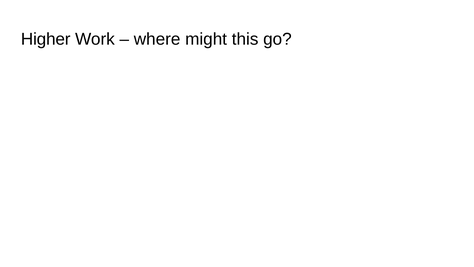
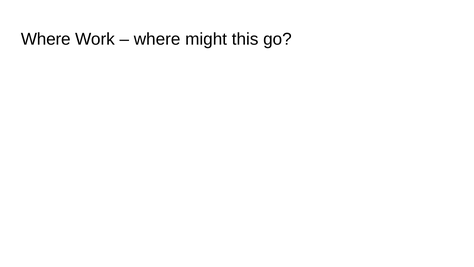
Higher: Higher -> Where (46, 39)
